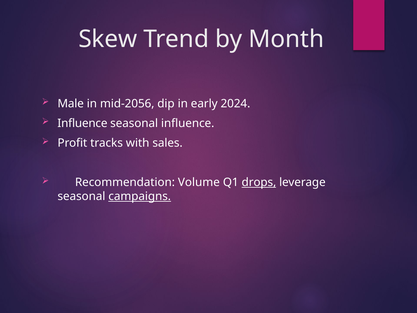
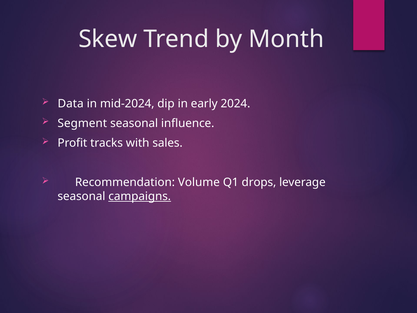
Male: Male -> Data (71, 103)
mid-2056: mid-2056 -> mid-2024 (127, 103)
Influence: Influence -> Segment (82, 123)
drops underline: present -> none (259, 182)
